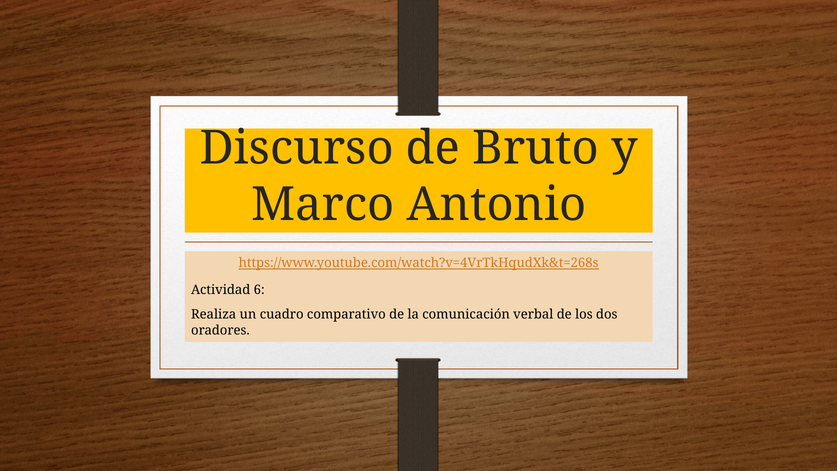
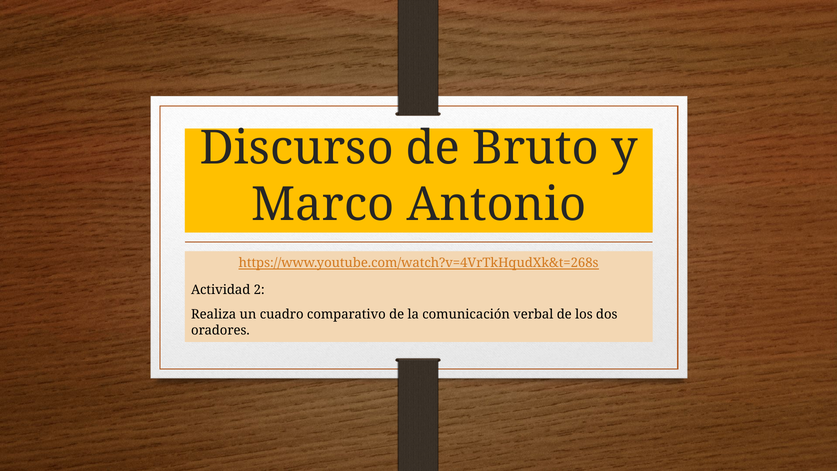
6: 6 -> 2 (259, 290)
